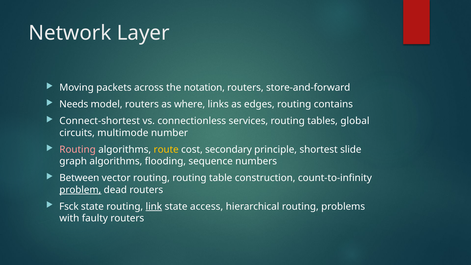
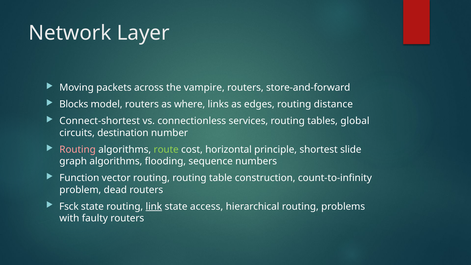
notation: notation -> vampire (204, 88)
Needs: Needs -> Blocks (74, 104)
contains: contains -> distance (333, 104)
multimode: multimode -> destination (123, 133)
route colour: yellow -> light green (166, 150)
secondary: secondary -> horizontal (228, 150)
Between: Between -> Function (79, 178)
problem underline: present -> none (80, 190)
